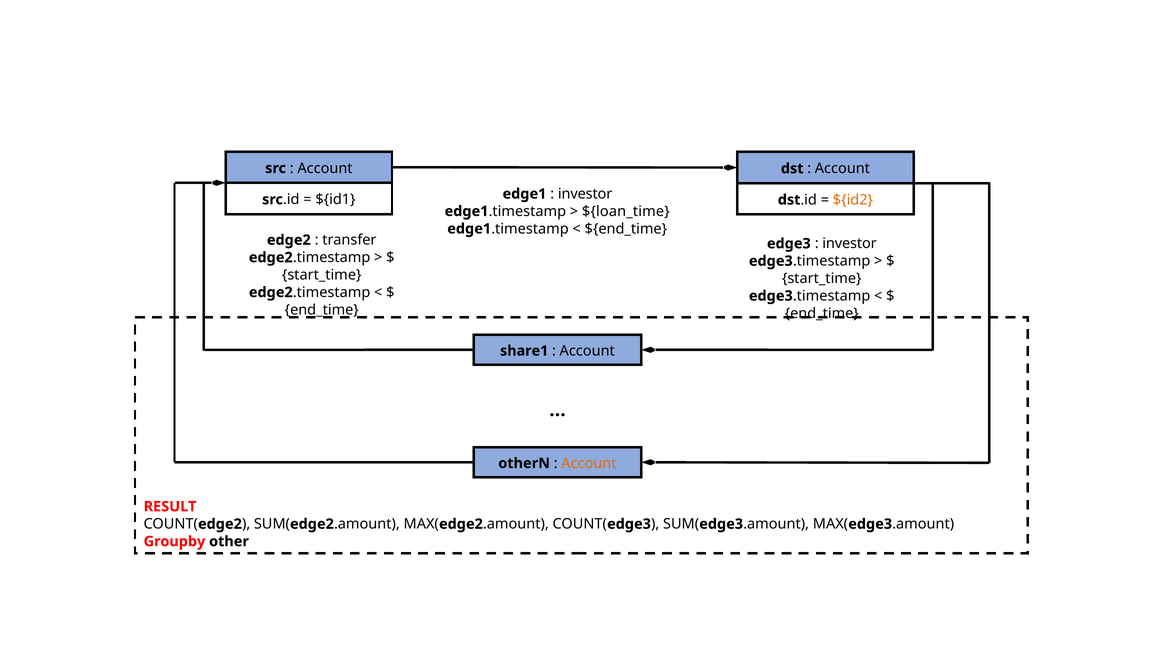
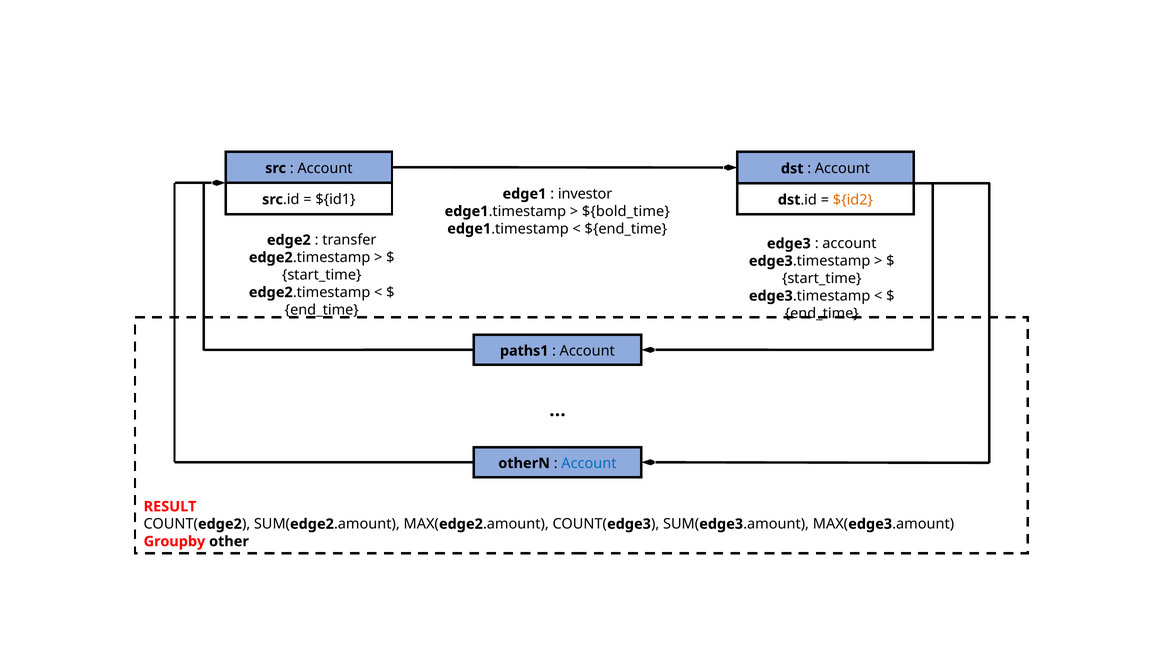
${loan_time: ${loan_time -> ${bold_time (626, 211)
investor: investor -> account (849, 244)
share1: share1 -> paths1 (524, 351)
Account colour: orange -> blue (589, 463)
